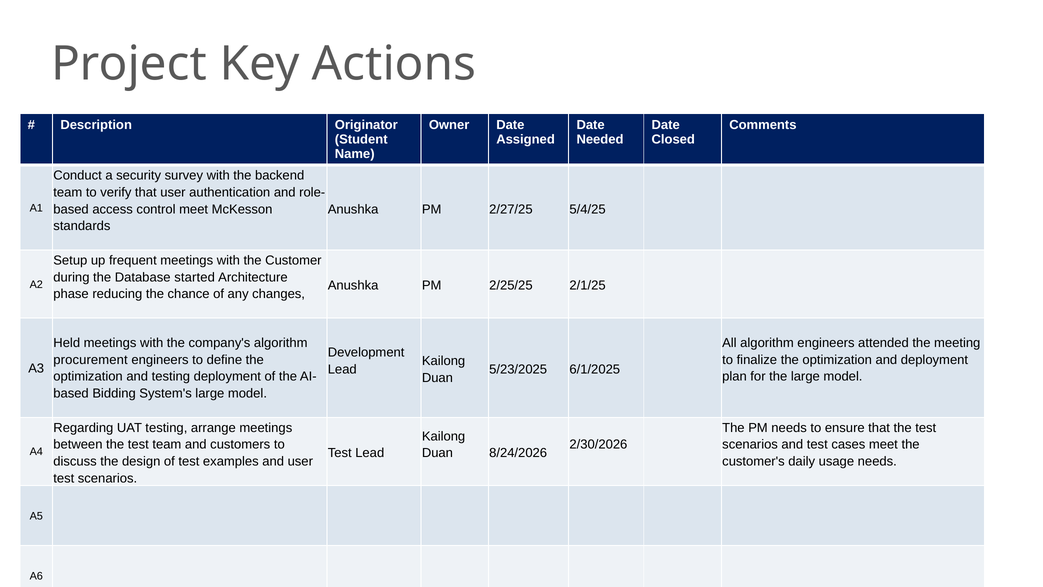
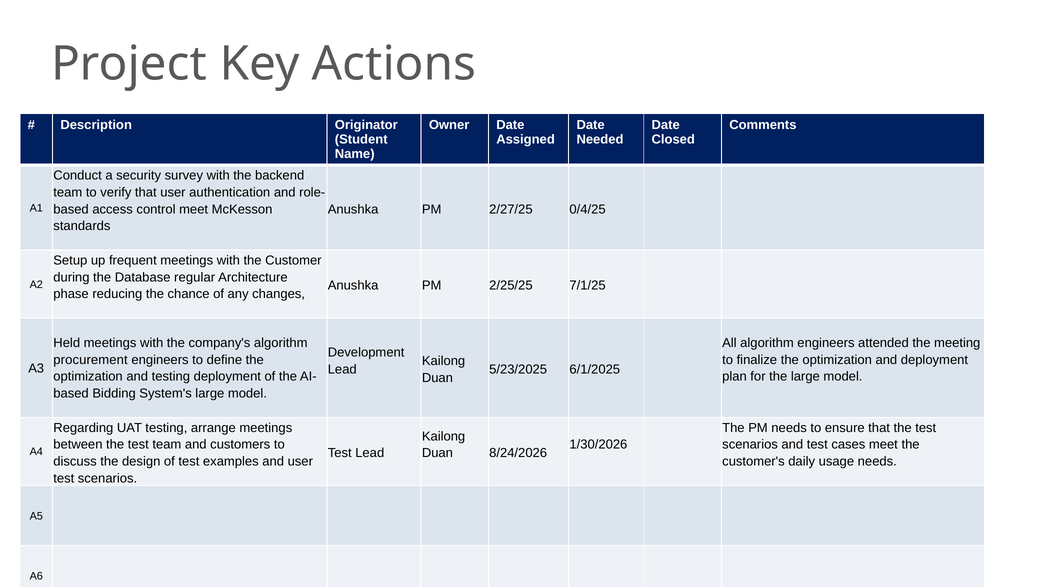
5/4/25: 5/4/25 -> 0/4/25 (588, 209)
started: started -> regular (195, 277)
2/1/25: 2/1/25 -> 7/1/25 (588, 286)
2/30/2026: 2/30/2026 -> 1/30/2026 (598, 444)
